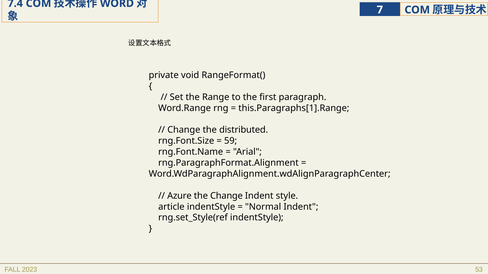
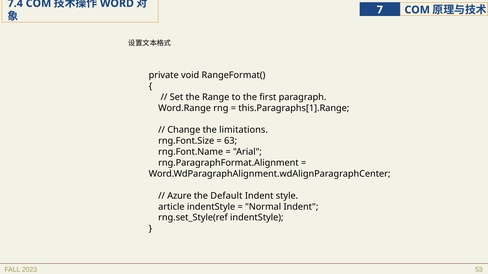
distributed: distributed -> limitations (244, 130)
59: 59 -> 63 (231, 141)
the Change: Change -> Default (226, 196)
